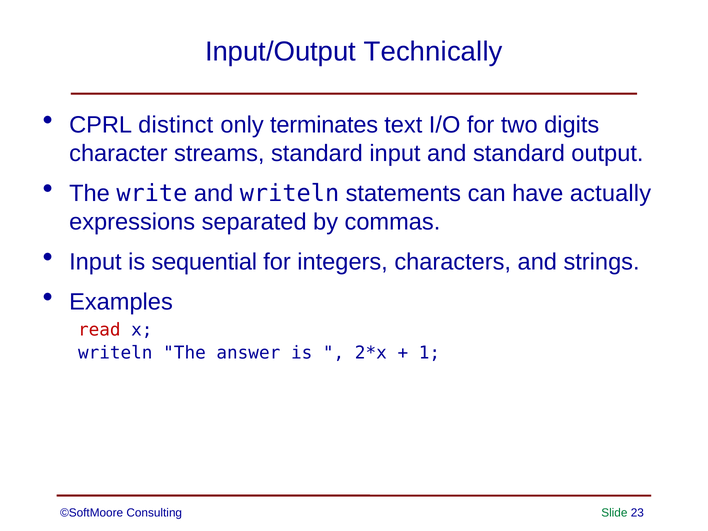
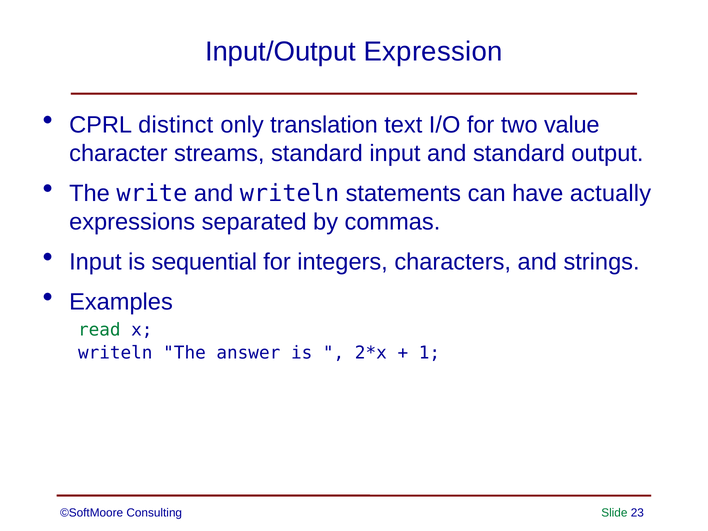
Technically: Technically -> Expression (433, 52)
terminates: terminates -> translation (324, 125)
digits: digits -> value (572, 125)
read colour: red -> green (99, 330)
